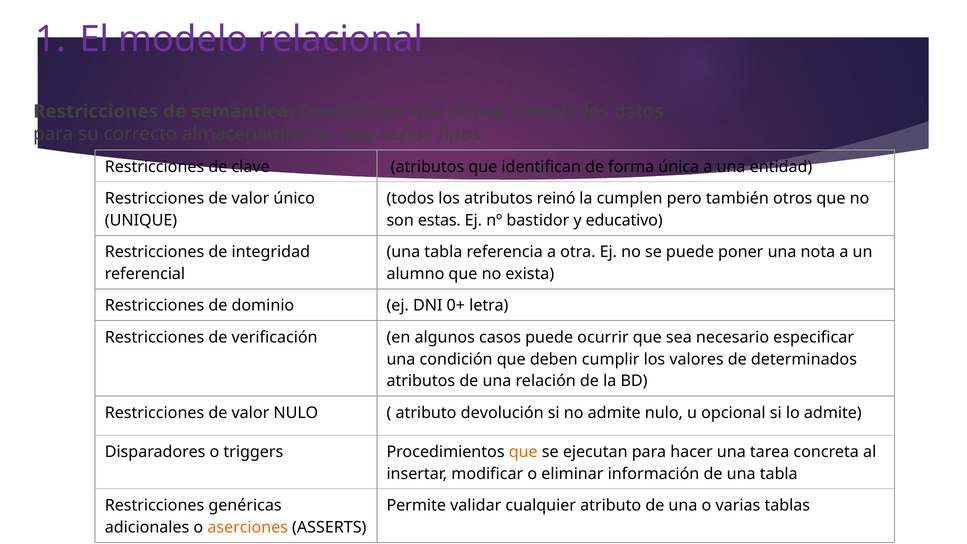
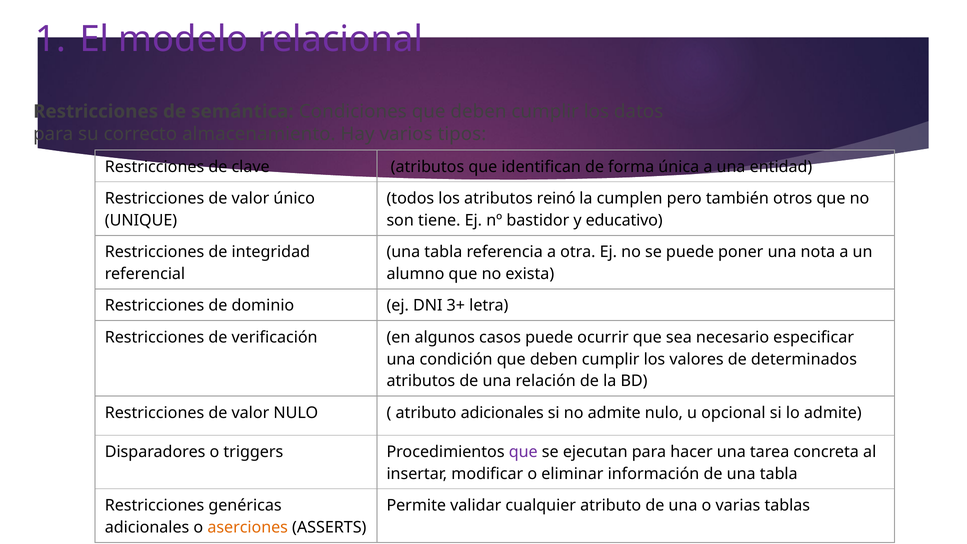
estas: estas -> tiene (439, 220)
0+: 0+ -> 3+ (456, 306)
atributo devolución: devolución -> adicionales (502, 413)
que colour: orange -> purple (523, 452)
